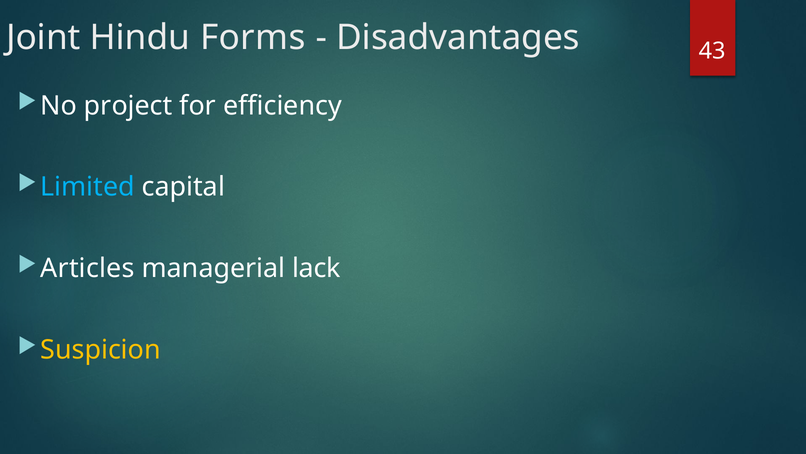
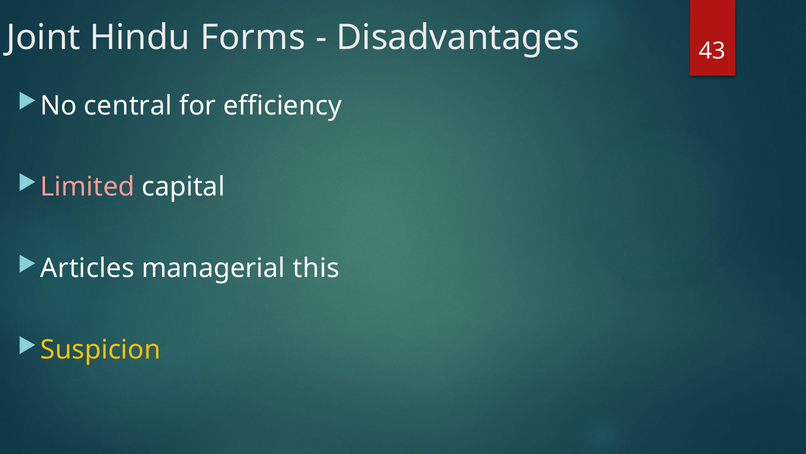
project: project -> central (128, 105)
Limited colour: light blue -> pink (88, 187)
lack: lack -> this (316, 268)
